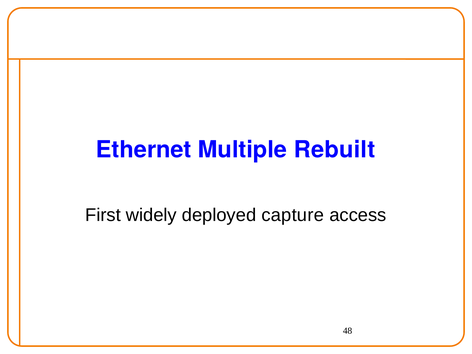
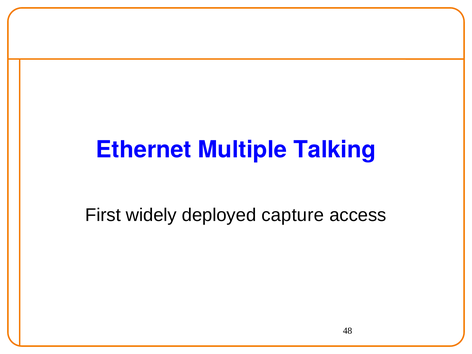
Rebuilt: Rebuilt -> Talking (335, 150)
